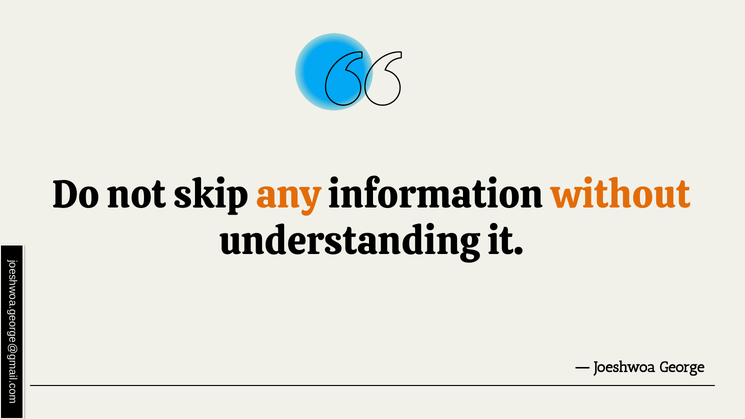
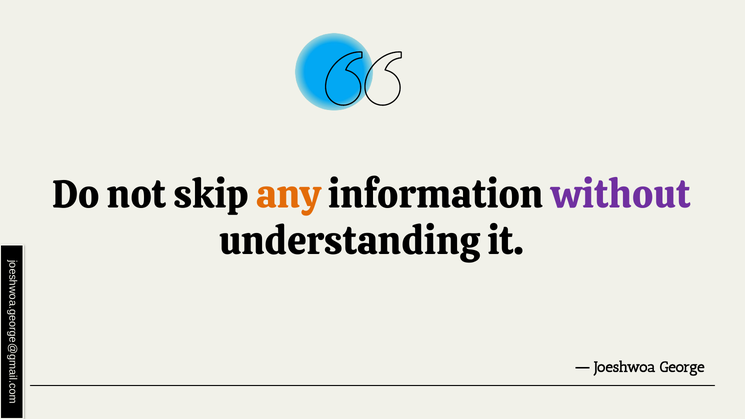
without colour: orange -> purple (621, 195)
